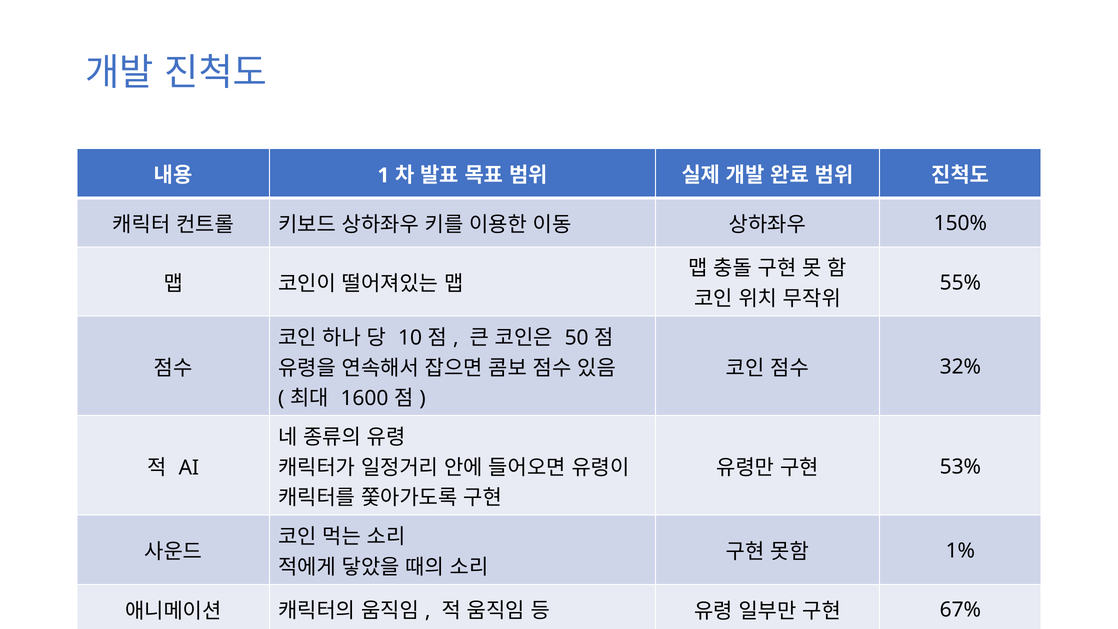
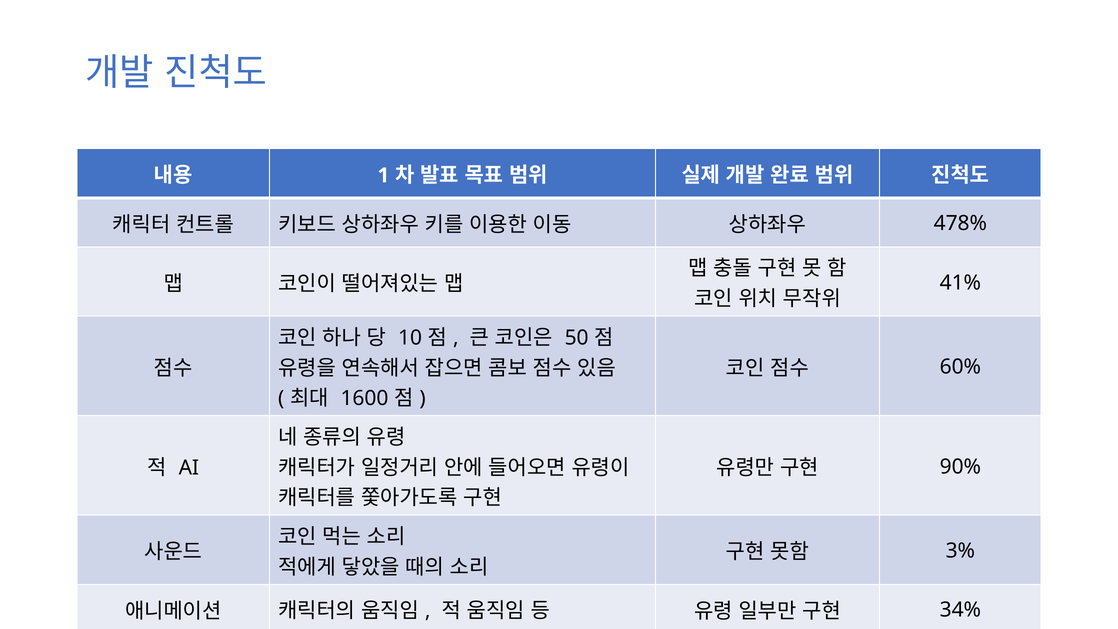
150%: 150% -> 478% (960, 223)
55%: 55% -> 41% (960, 283)
32%: 32% -> 60% (960, 367)
53%: 53% -> 90% (960, 467)
1%: 1% -> 3% (960, 551)
67%: 67% -> 34% (960, 610)
